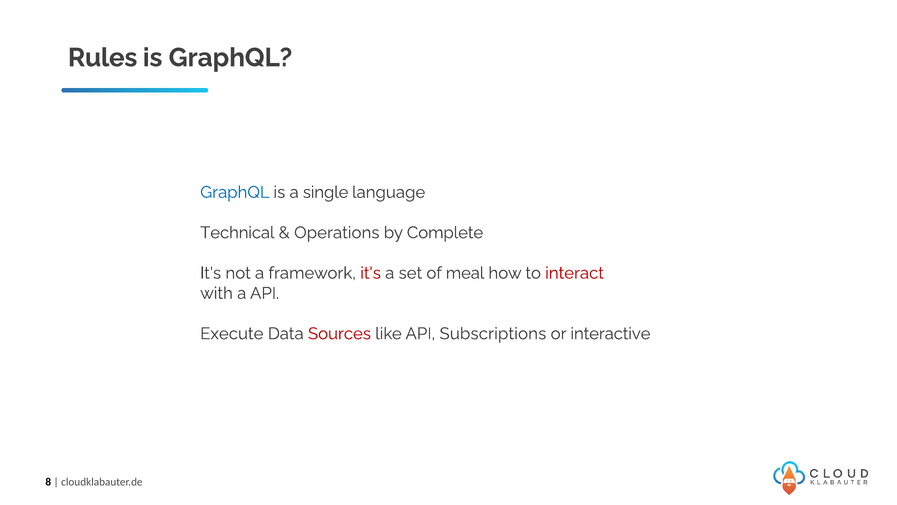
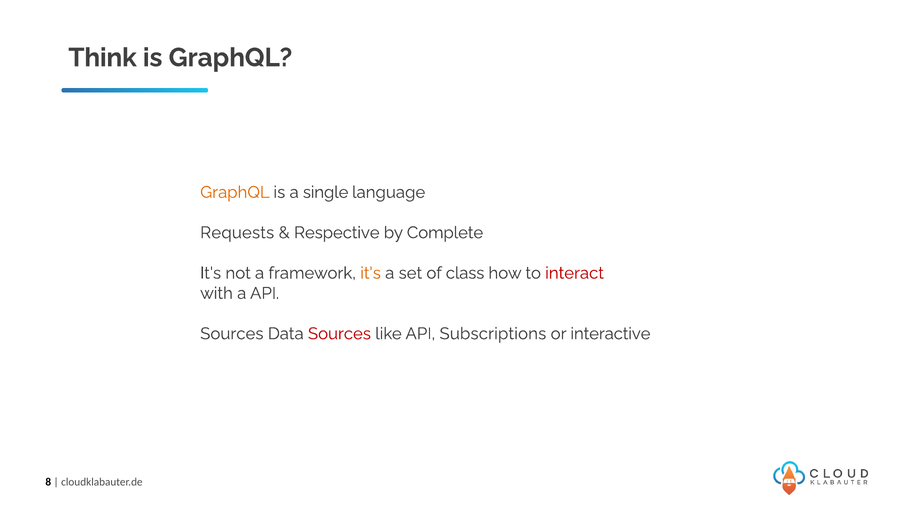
Rules: Rules -> Think (103, 58)
GraphQL colour: blue -> orange (235, 192)
Technical: Technical -> Requests (237, 232)
Operations: Operations -> Respective (337, 232)
it's colour: red -> orange (371, 273)
meal: meal -> class (465, 273)
Execute: Execute -> Sources (232, 333)
